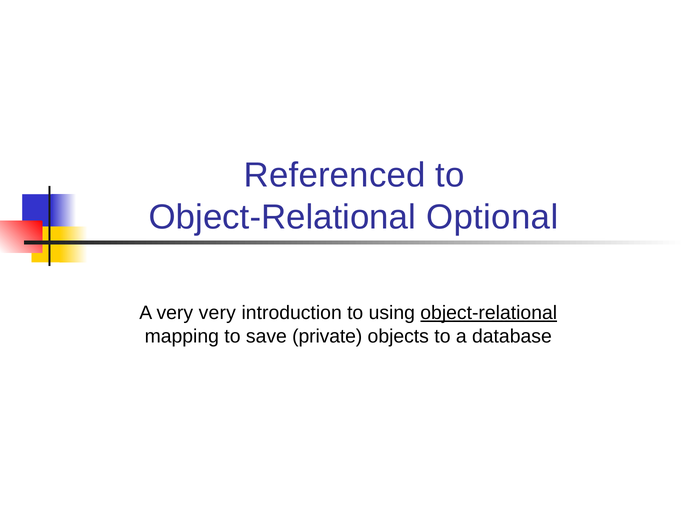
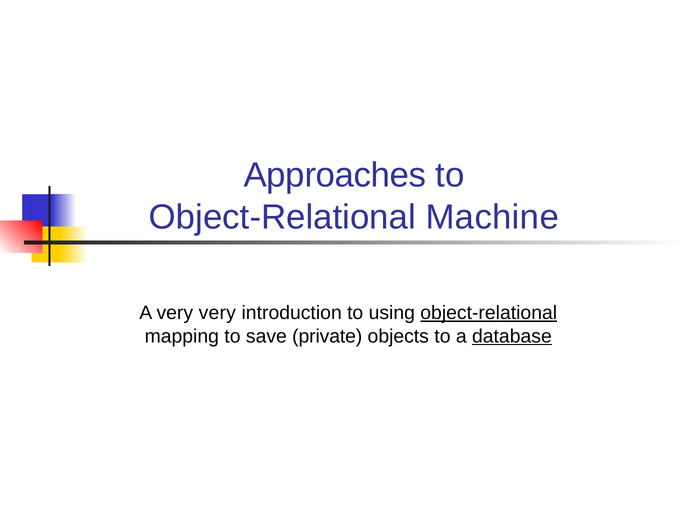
Referenced: Referenced -> Approaches (335, 175)
Optional: Optional -> Machine (492, 217)
database underline: none -> present (512, 336)
